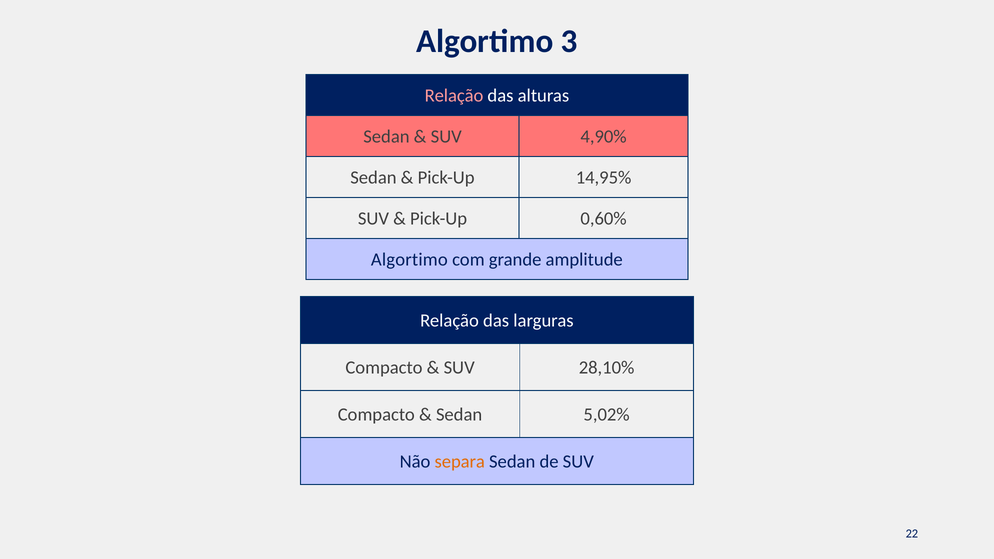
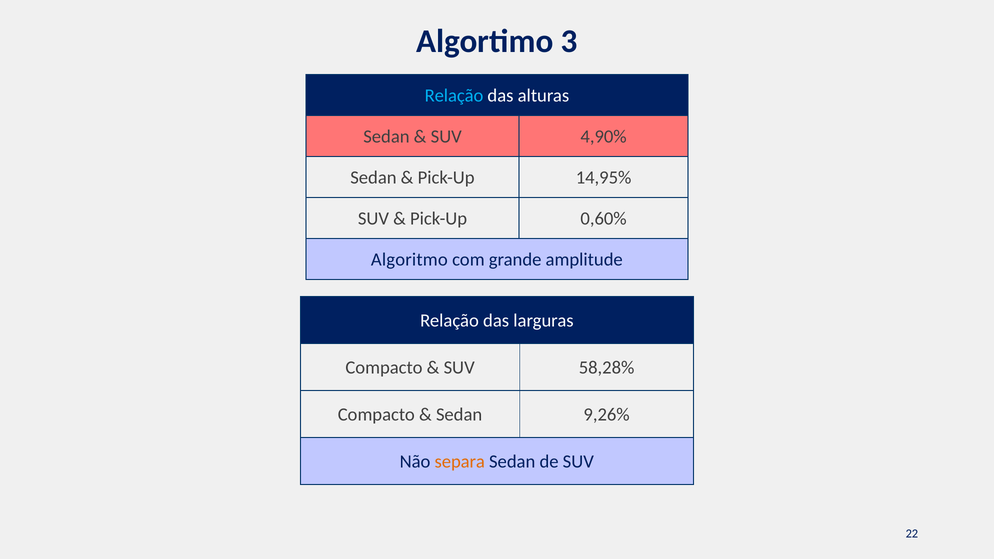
Relação colour: pink -> light blue (454, 96)
Algortimo: Algortimo -> Algoritmo (409, 260)
28,10%: 28,10% -> 58,28% (607, 368)
5,02%: 5,02% -> 9,26% (607, 415)
